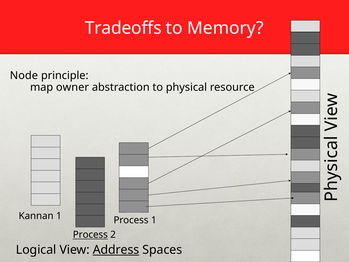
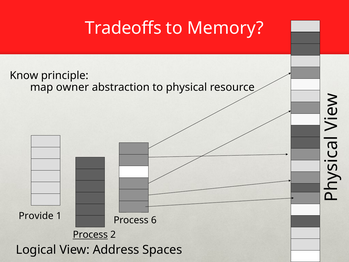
Node: Node -> Know (24, 75)
Kannan: Kannan -> Provide (36, 216)
Process 1: 1 -> 6 (154, 220)
Address underline: present -> none (116, 250)
